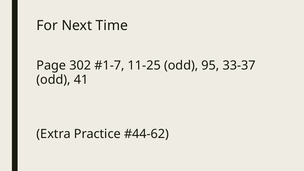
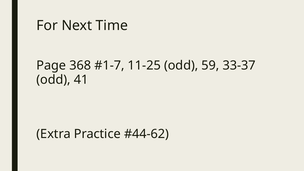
302: 302 -> 368 (80, 65)
95: 95 -> 59 (210, 65)
